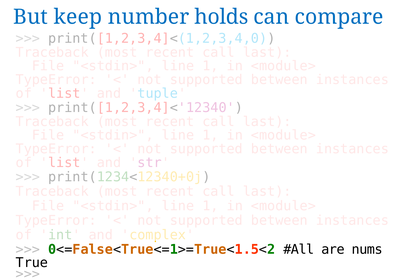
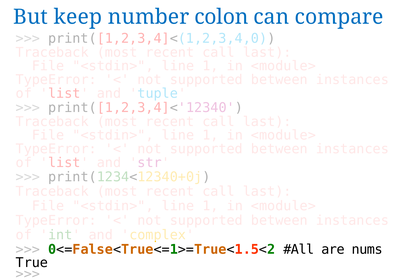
holds: holds -> colon (221, 17)
